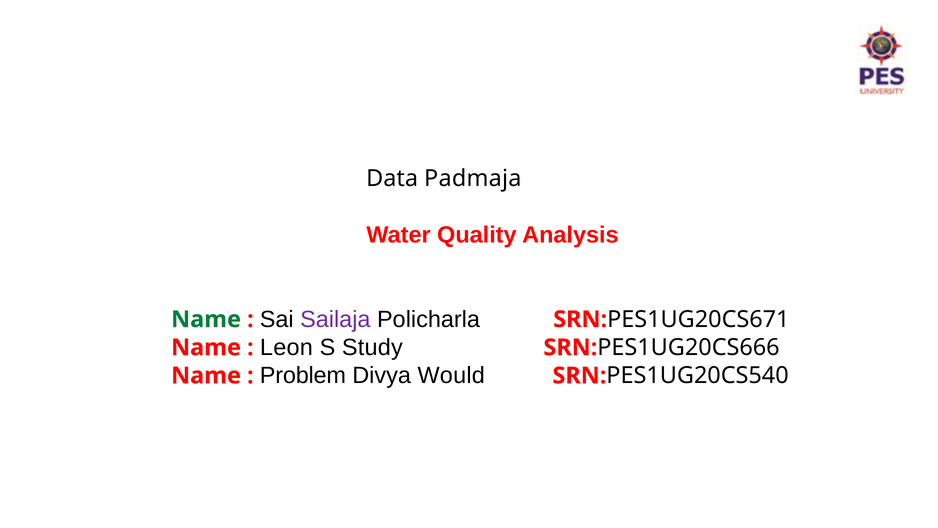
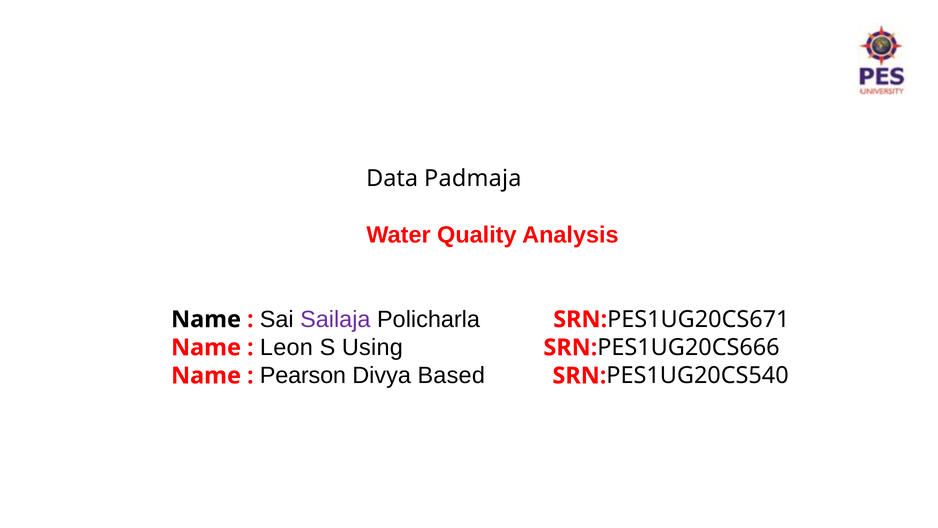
Name colour: green -> black (206, 319)
Study: Study -> Using (372, 347)
Problem: Problem -> Pearson (303, 375)
Would: Would -> Based (451, 375)
